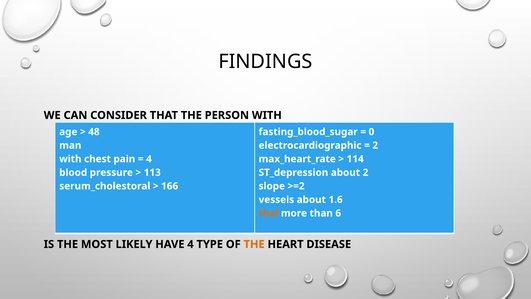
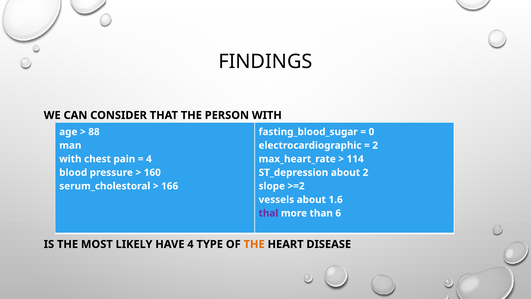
48: 48 -> 88 (94, 132)
113: 113 -> 160 (152, 172)
thal colour: orange -> purple (268, 213)
